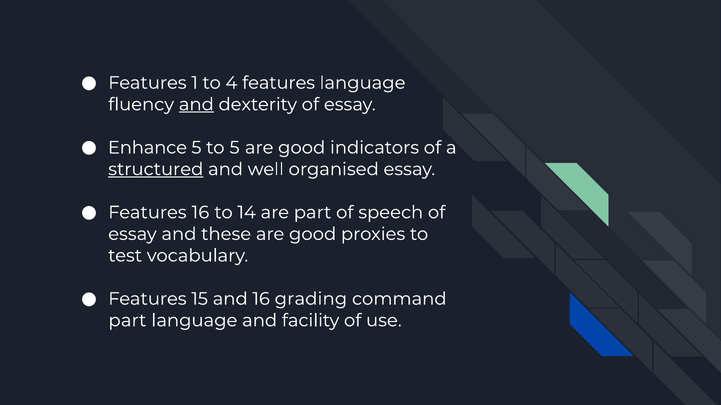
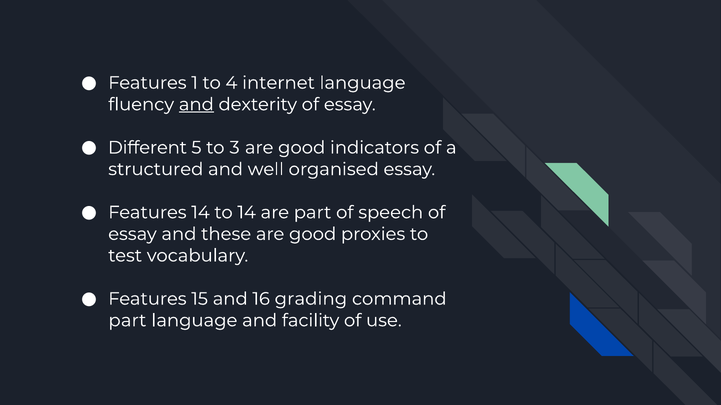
4 features: features -> internet (279, 83)
Enhance: Enhance -> Different (147, 148)
to 5: 5 -> 3 (235, 148)
structured underline: present -> none (156, 169)
Features 16: 16 -> 14 (201, 213)
